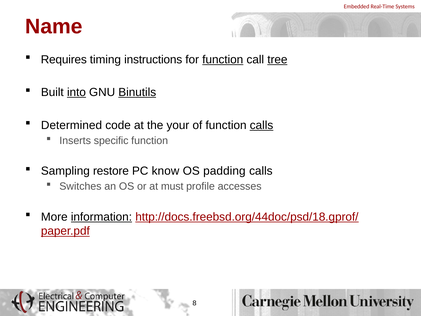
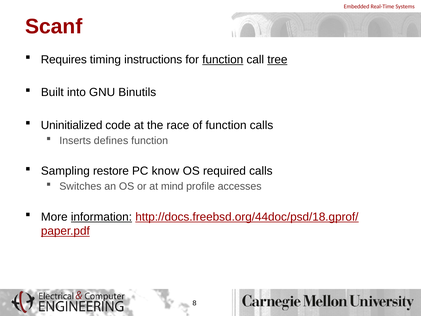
Name: Name -> Scanf (54, 26)
into underline: present -> none (76, 92)
Binutils underline: present -> none (137, 92)
Determined: Determined -> Uninitialized (72, 125)
your: your -> race (178, 125)
calls underline: present -> none (262, 125)
specific: specific -> defines (111, 140)
padding: padding -> required (224, 171)
must: must -> mind (172, 186)
